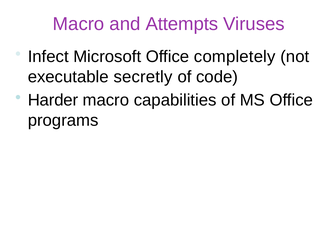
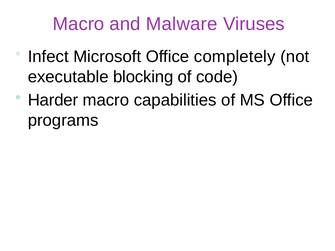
Attempts: Attempts -> Malware (182, 24)
secretly: secretly -> blocking (143, 77)
